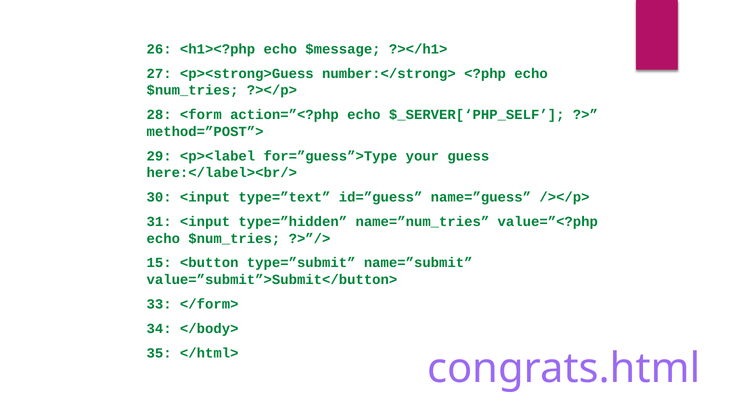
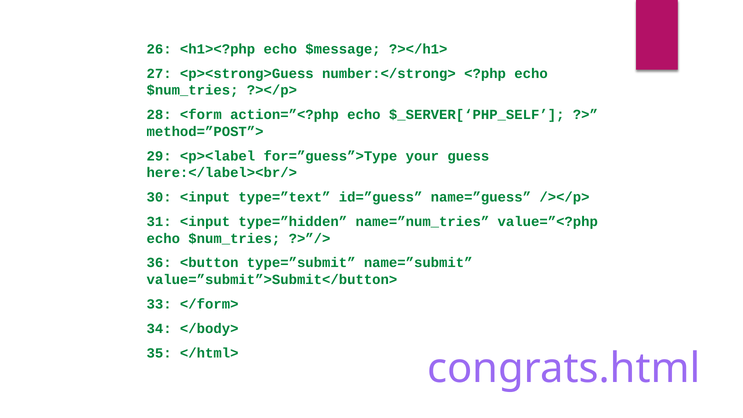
15: 15 -> 36 (159, 263)
